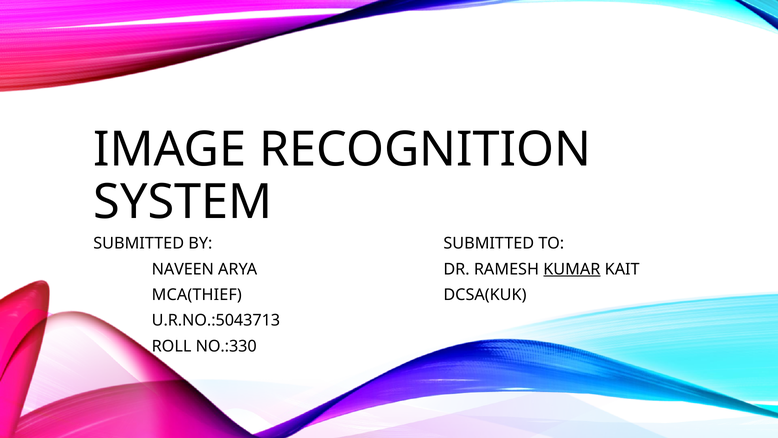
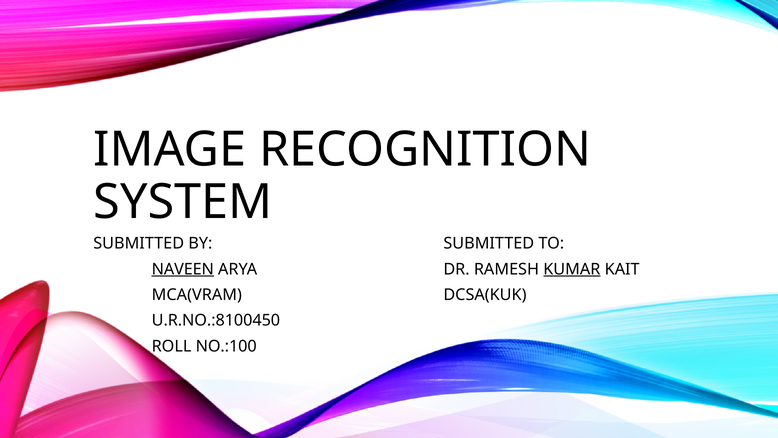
NAVEEN underline: none -> present (183, 269)
MCA(THIEF: MCA(THIEF -> MCA(VRAM (197, 295)
U.R.NO.:5043713: U.R.NO.:5043713 -> U.R.NO.:8100450 (216, 320)
NO.:330: NO.:330 -> NO.:100 (226, 346)
